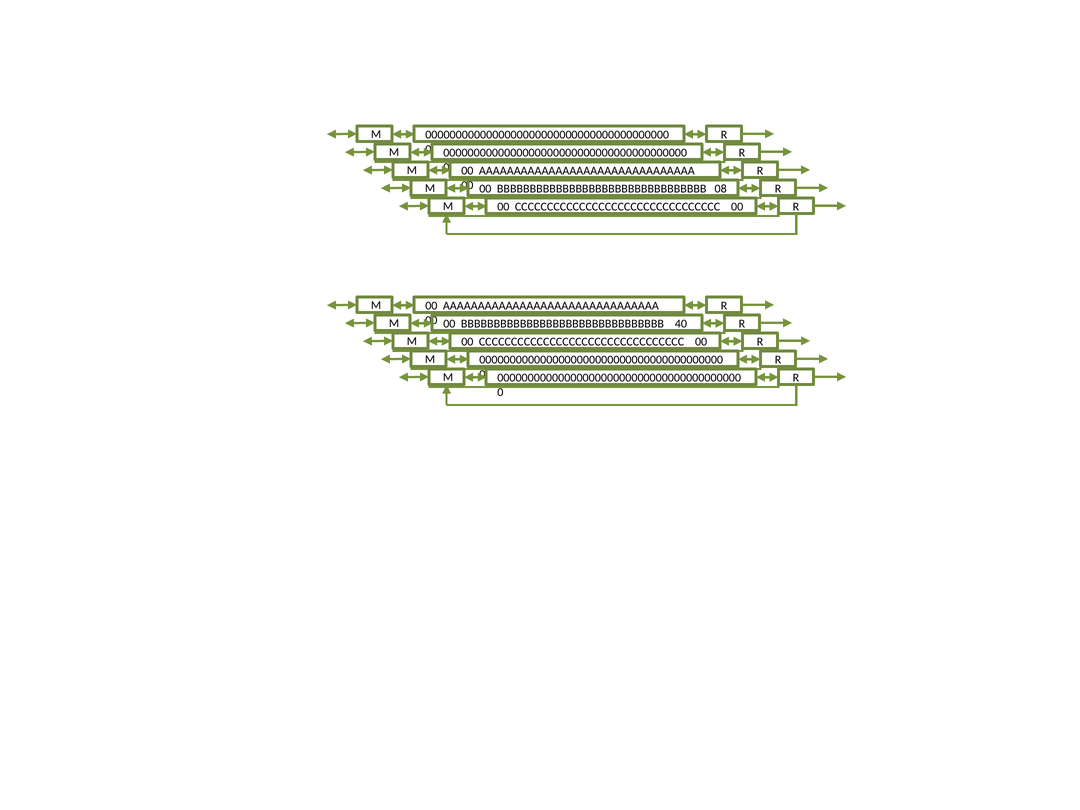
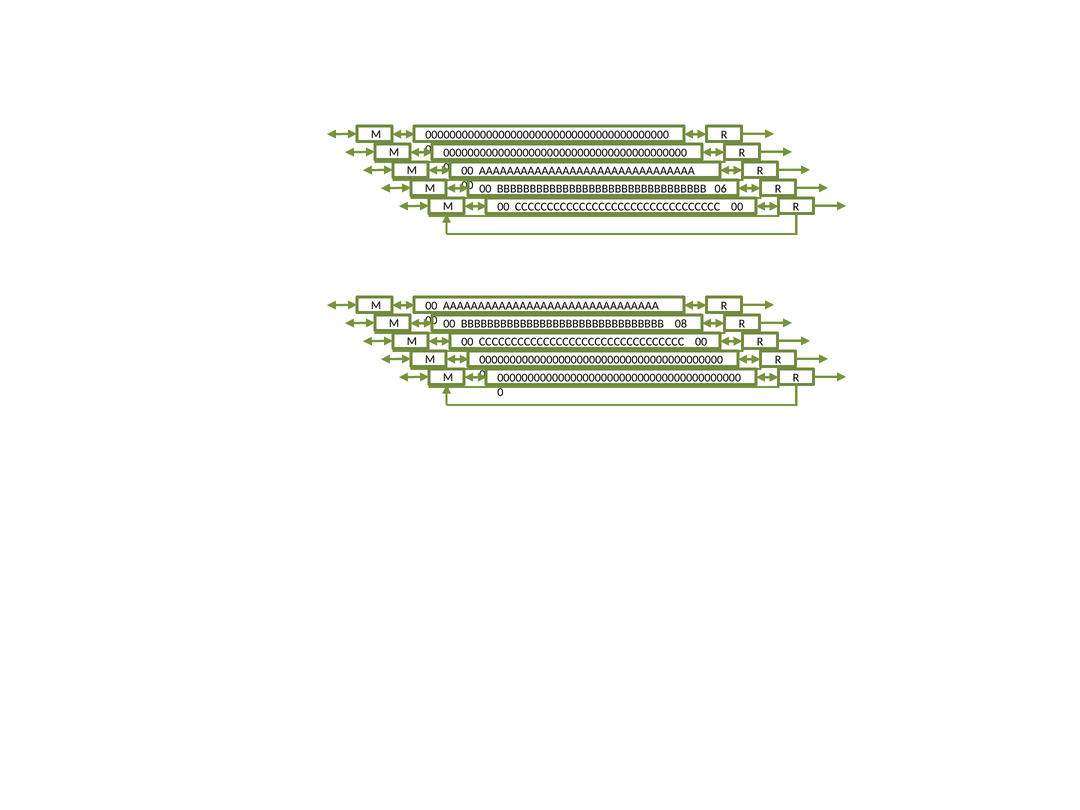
08: 08 -> 06 (721, 189)
40: 40 -> 08 (681, 324)
